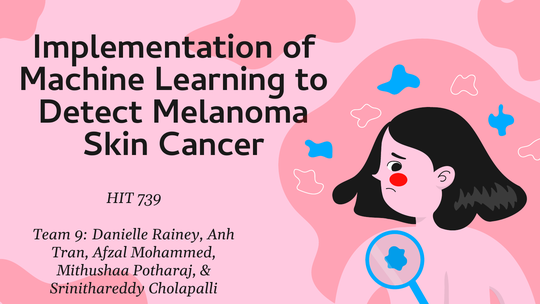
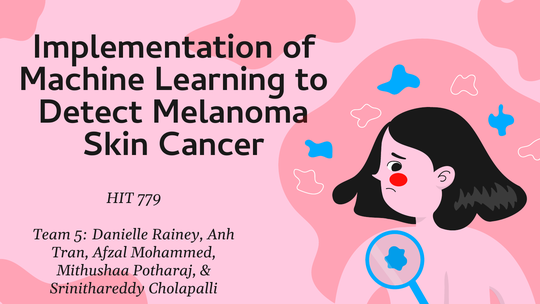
739: 739 -> 779 (149, 198)
9: 9 -> 5 (81, 234)
